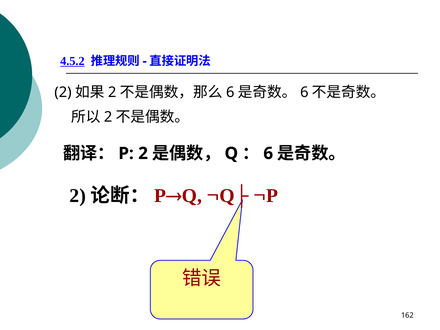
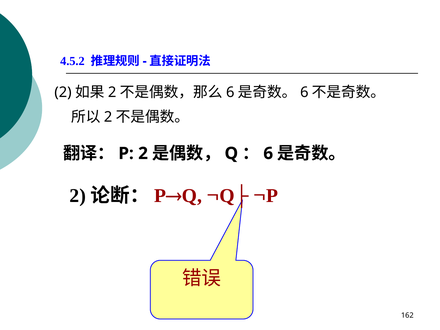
4.5.2 underline: present -> none (72, 61)
